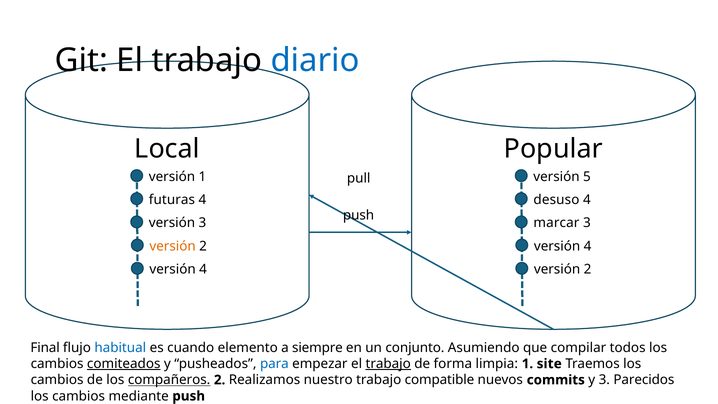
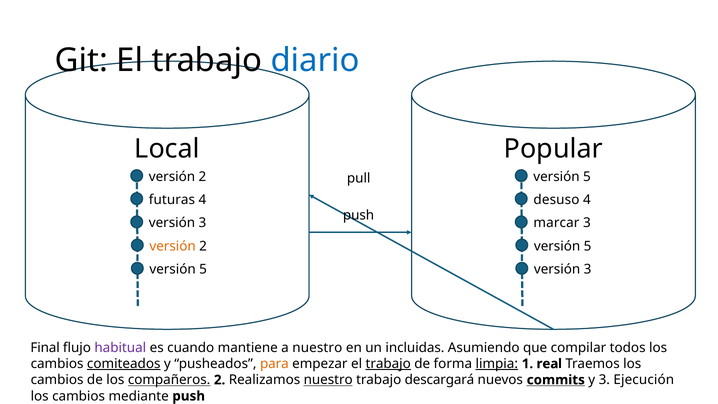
1: 1 -> 2 (202, 177)
4: 4 -> 5 (588, 246)
4: 4 -> 5 (203, 269)
2: 2 -> 3 (588, 269)
habitual colour: blue -> purple (120, 347)
elemento: elemento -> mantiene (248, 347)
a siempre: siempre -> nuestro (317, 347)
conjunto: conjunto -> incluidas (415, 347)
para colour: blue -> orange (274, 364)
limpia underline: none -> present (497, 364)
site: site -> real (549, 364)
nuestro underline: none -> present (328, 380)
compatible: compatible -> descargará (439, 380)
commits underline: none -> present (556, 380)
Parecidos: Parecidos -> Ejecución (644, 380)
